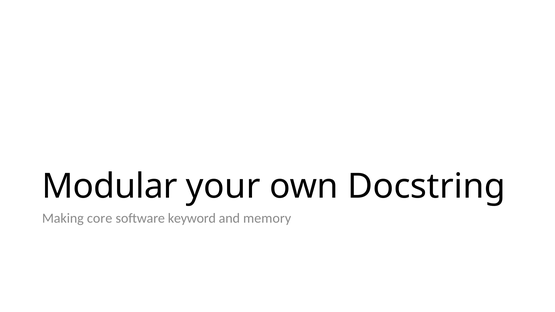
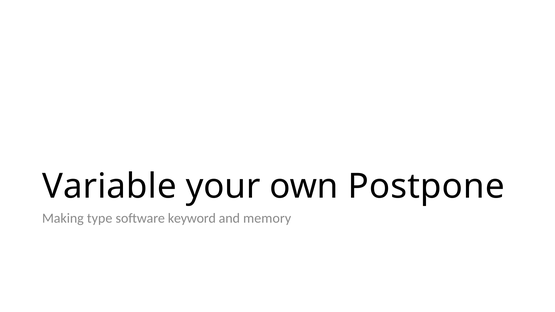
Modular: Modular -> Variable (109, 187)
Docstring: Docstring -> Postpone (426, 187)
core: core -> type (100, 218)
